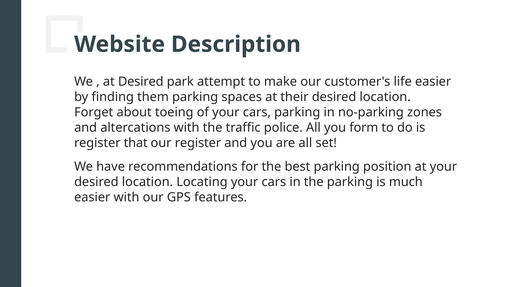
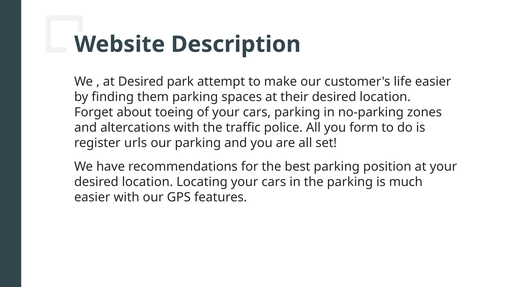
that: that -> urls (136, 143)
our register: register -> parking (198, 143)
